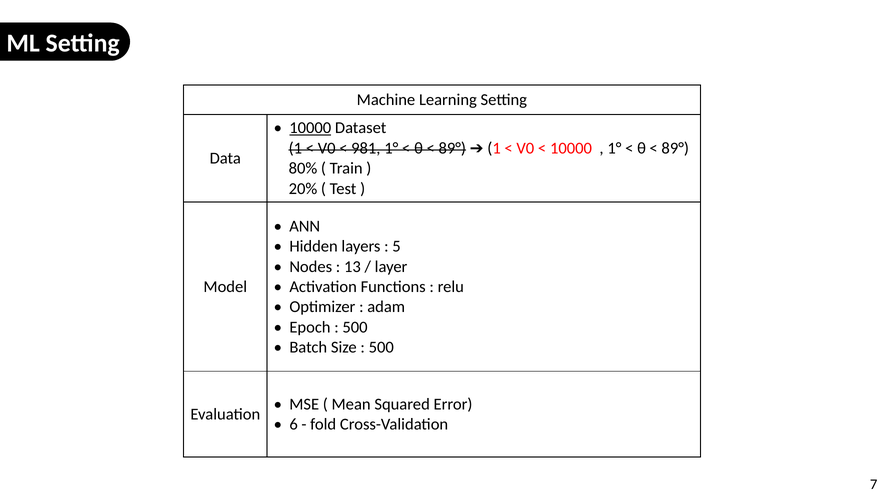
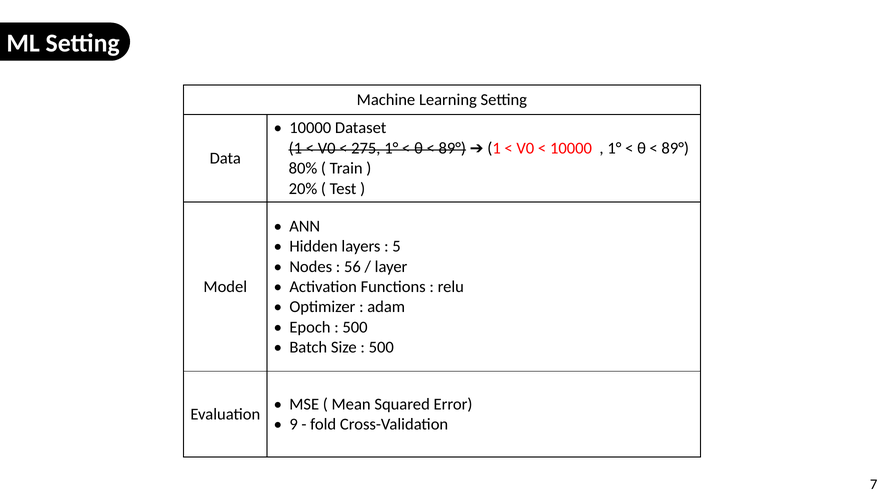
10000 underline: present -> none (310, 128)
981: 981 -> 275 (366, 148)
13: 13 -> 56 (352, 267)
6: 6 -> 9 (294, 425)
